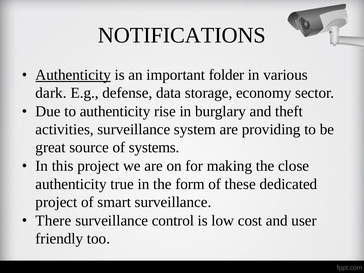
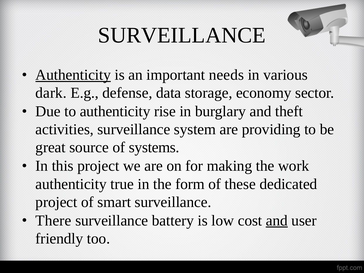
NOTIFICATIONS: NOTIFICATIONS -> SURVEILLANCE (182, 35)
folder: folder -> needs (226, 75)
close: close -> work (294, 166)
control: control -> battery (173, 221)
and underline: none -> present (277, 221)
